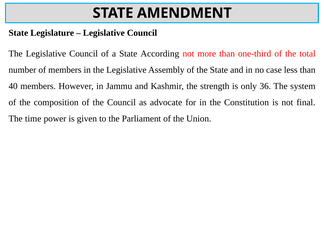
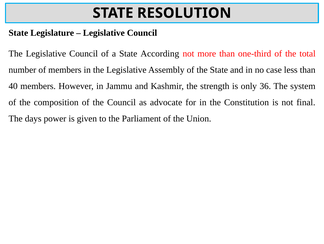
AMENDMENT: AMENDMENT -> RESOLUTION (184, 13)
time: time -> days (33, 119)
